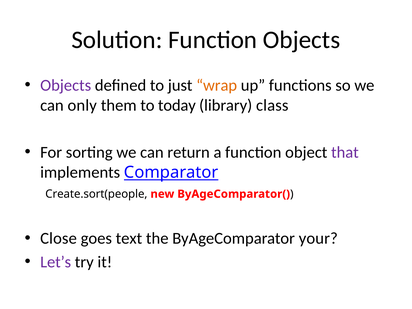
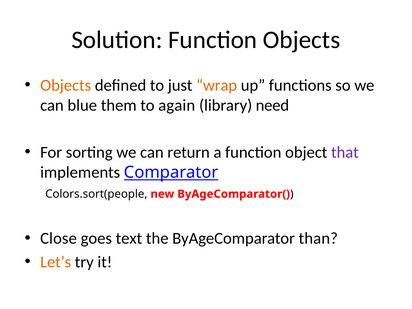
Objects colour: purple -> orange (66, 85)
only: only -> blue (82, 105)
today: today -> again (177, 105)
class: class -> need (272, 105)
Create.sort(people: Create.sort(people -> Colors.sort(people (96, 194)
your: your -> than (318, 238)
Let’s colour: purple -> orange (56, 262)
